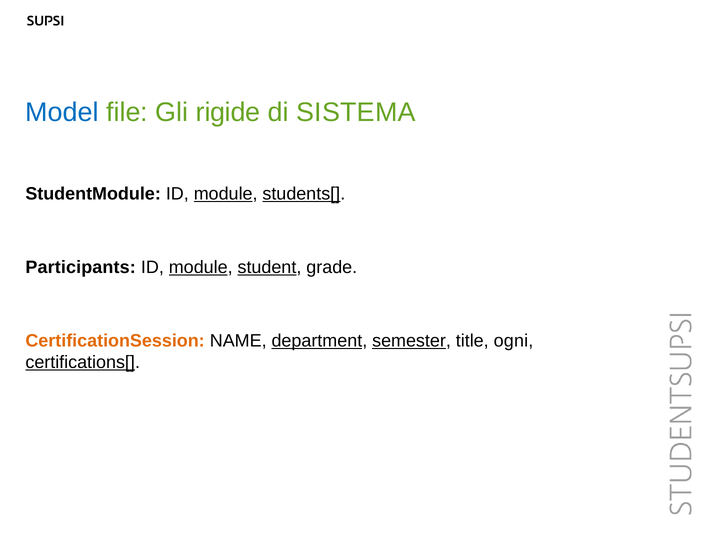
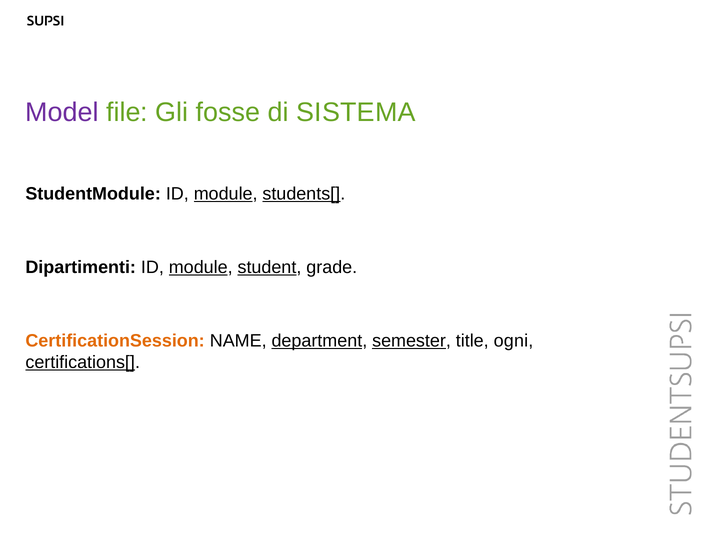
Model colour: blue -> purple (62, 113)
rigide: rigide -> fosse (228, 113)
Participants: Participants -> Dipartimenti (81, 267)
